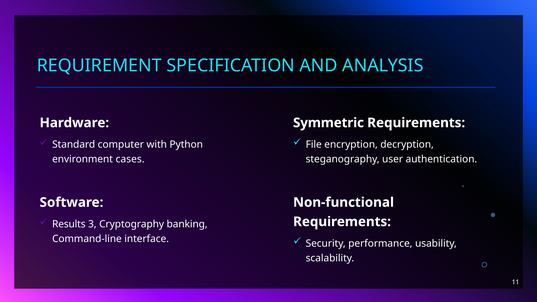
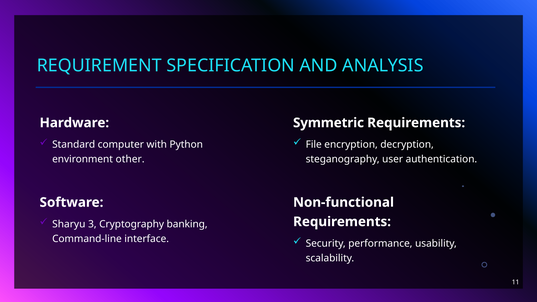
cases: cases -> other (130, 159)
Results: Results -> Sharyu (69, 224)
